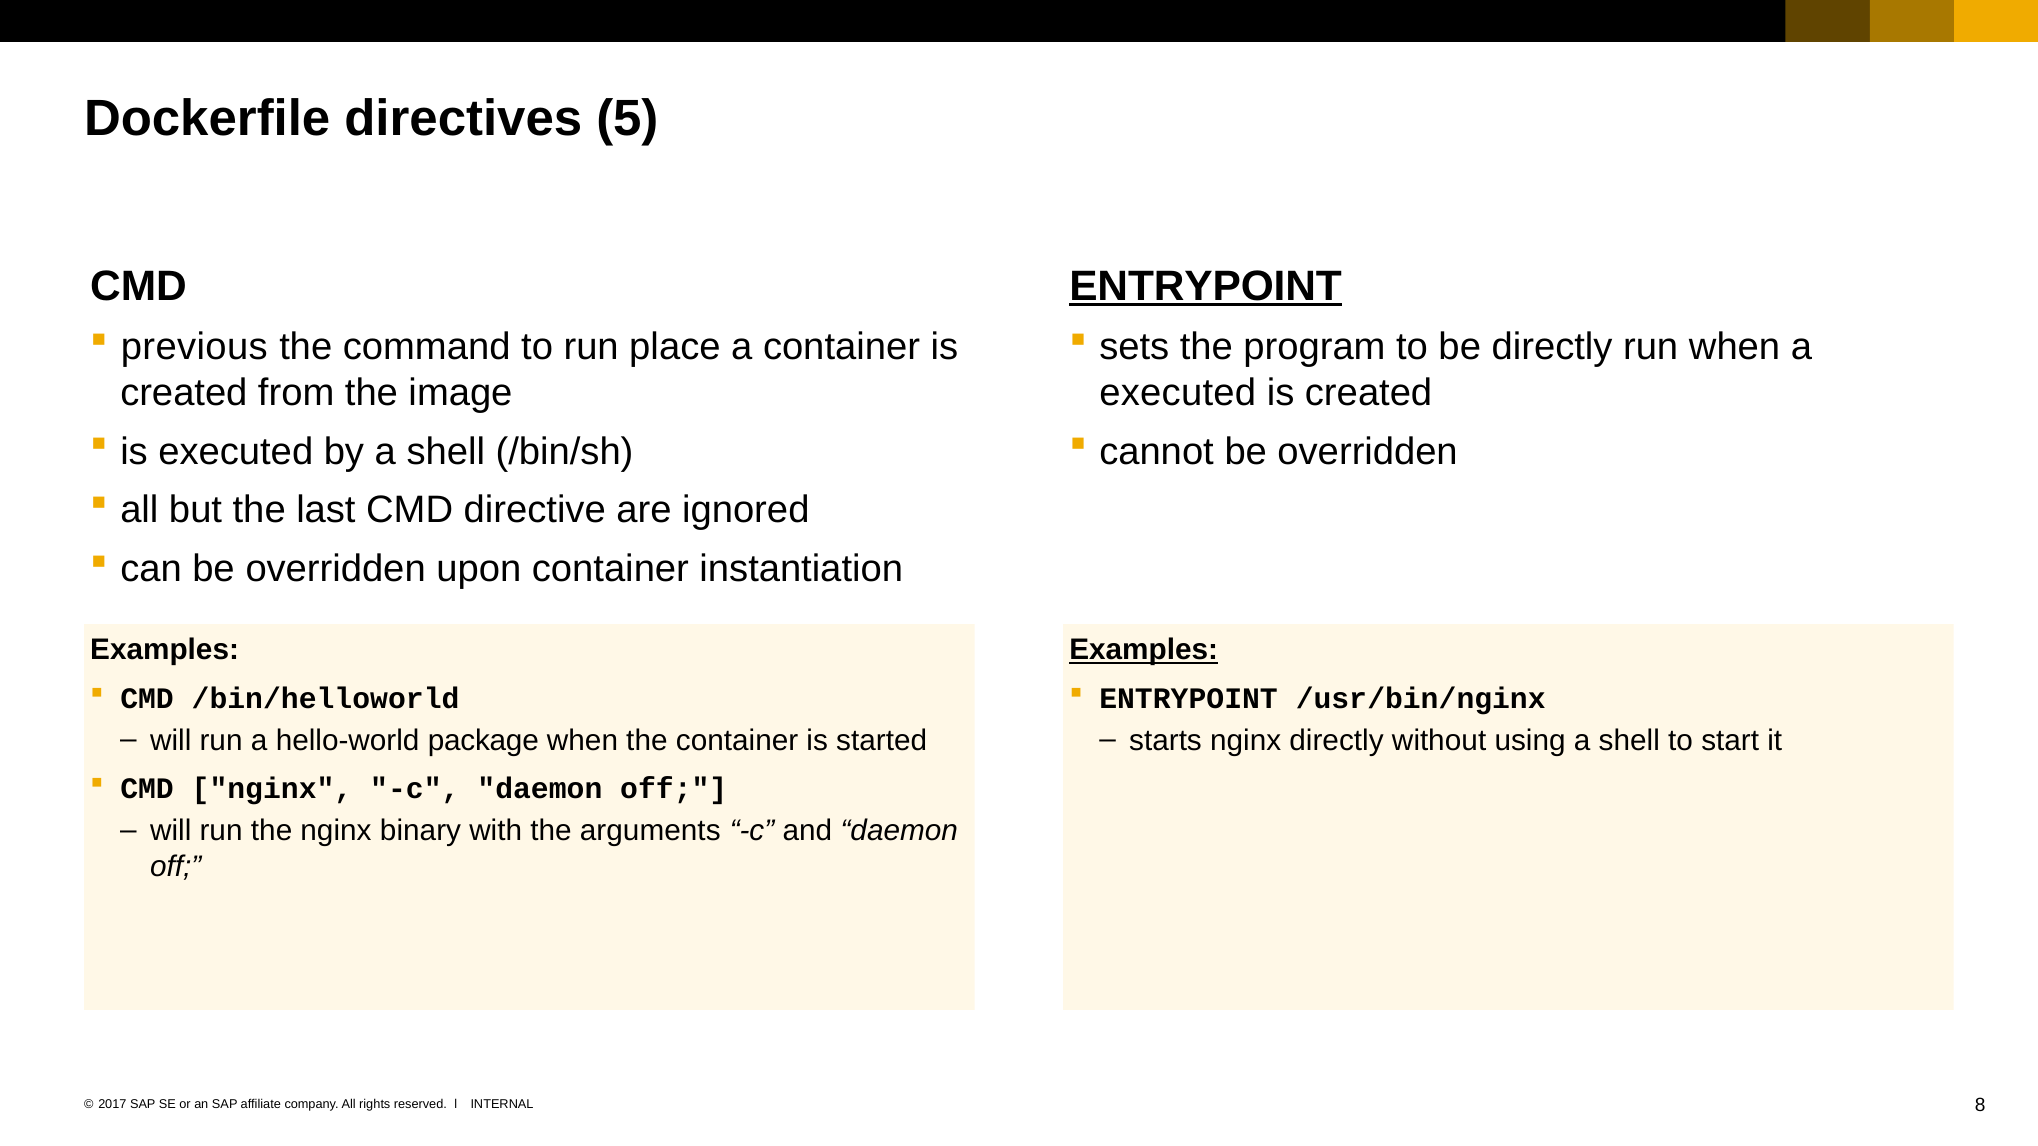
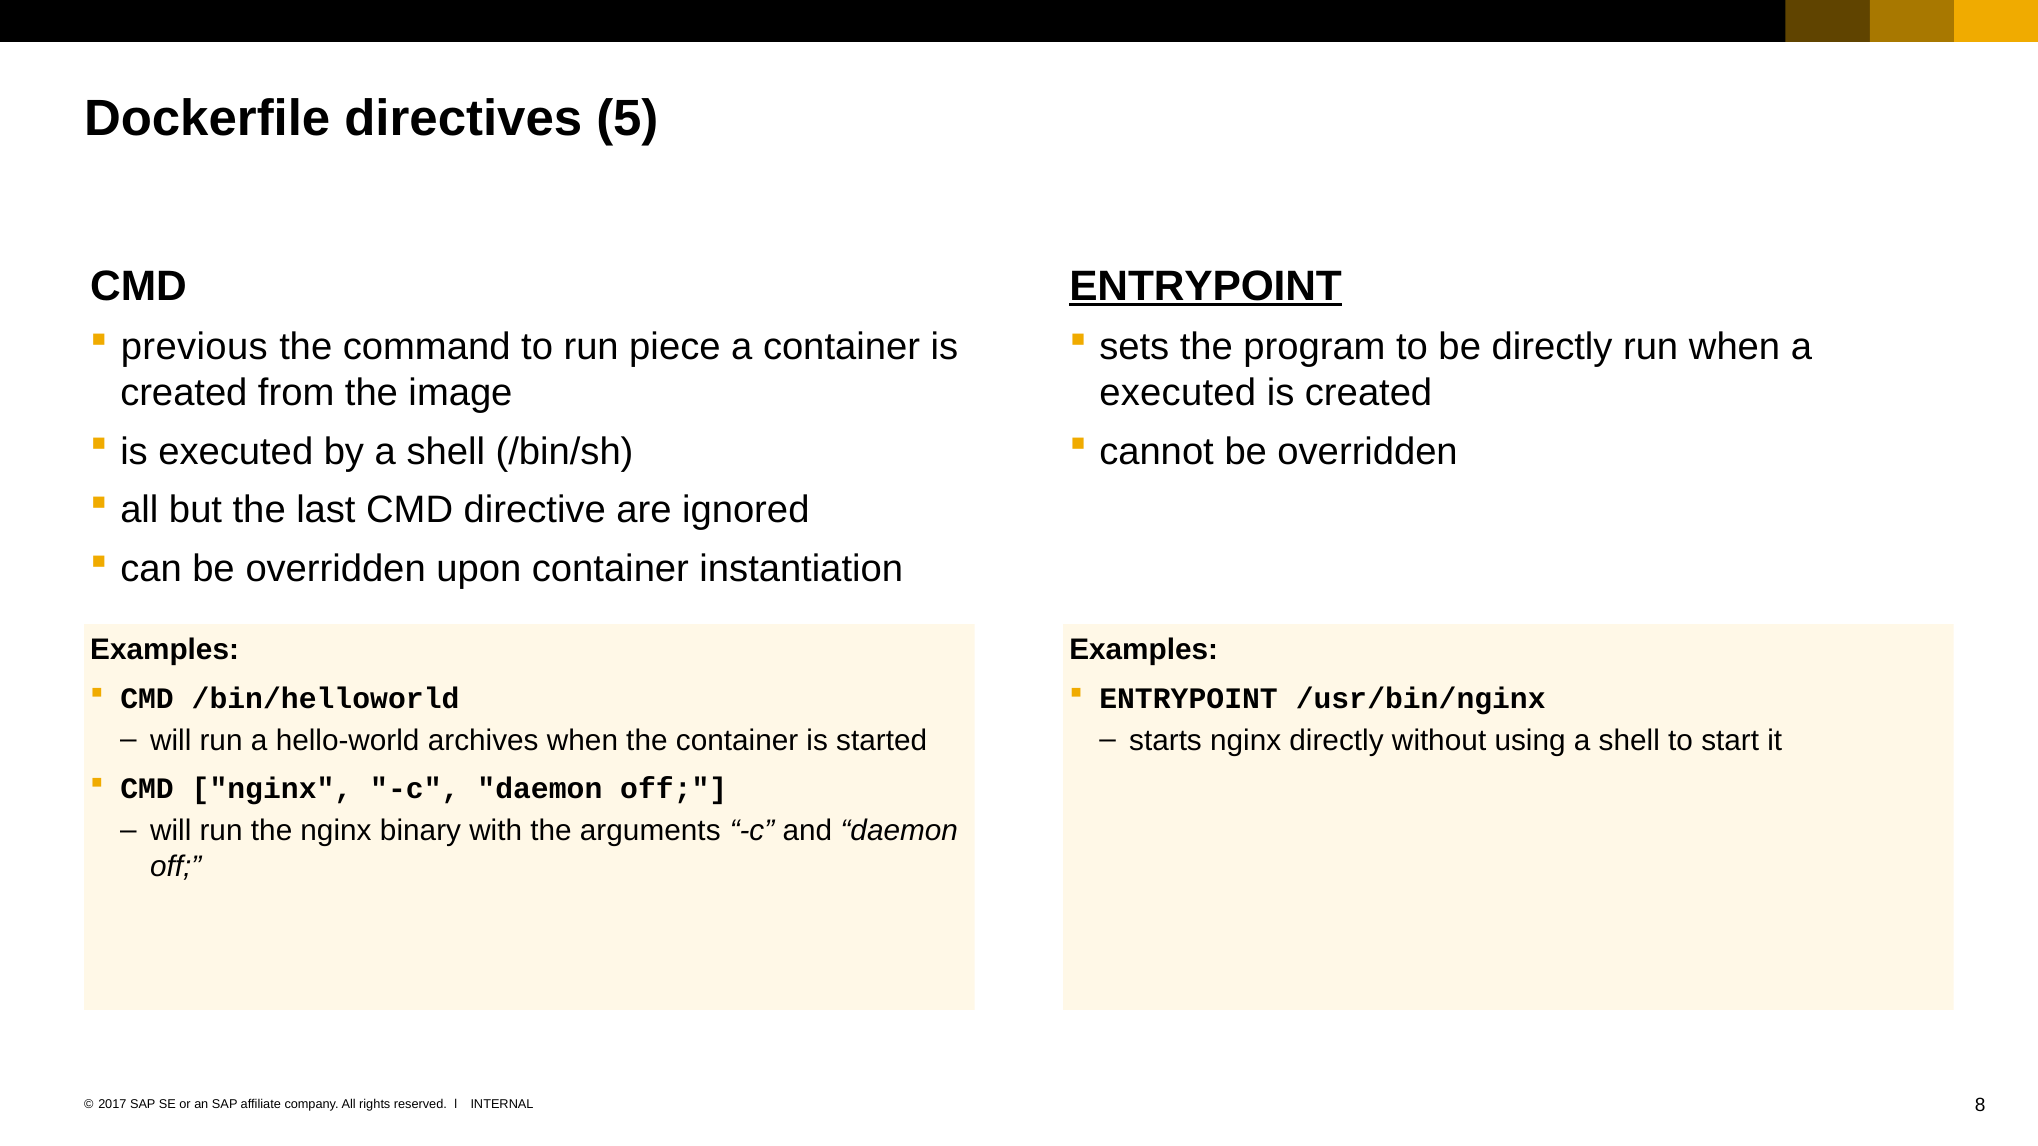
place: place -> piece (675, 347)
Examples underline: present -> none (1144, 650)
package: package -> archives (483, 741)
